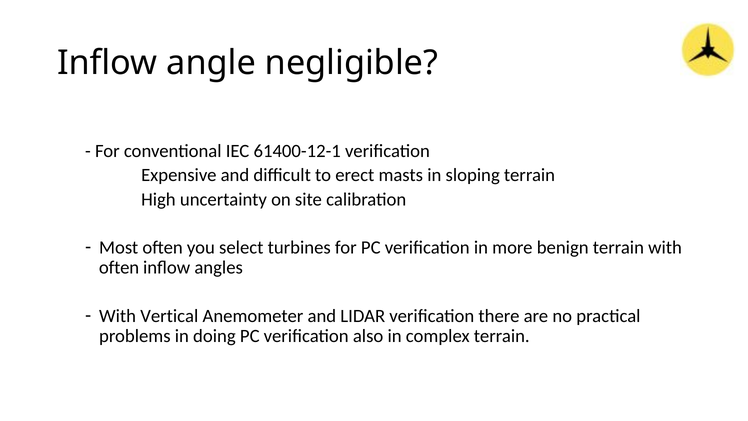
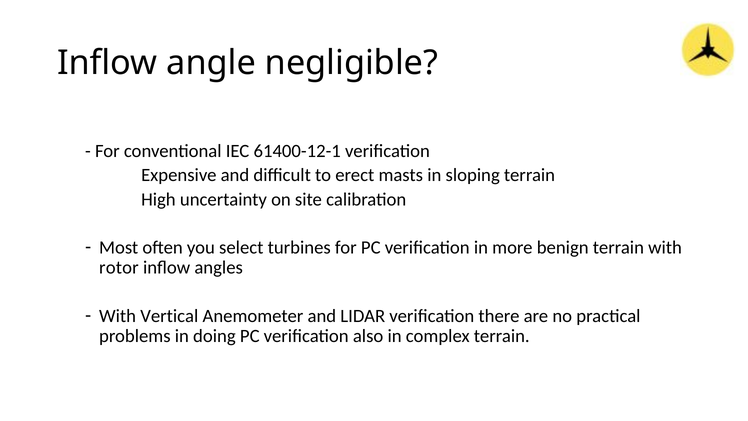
often: often -> rotor (119, 268)
